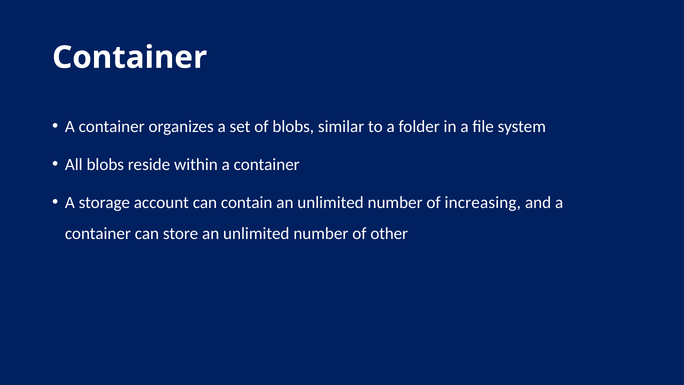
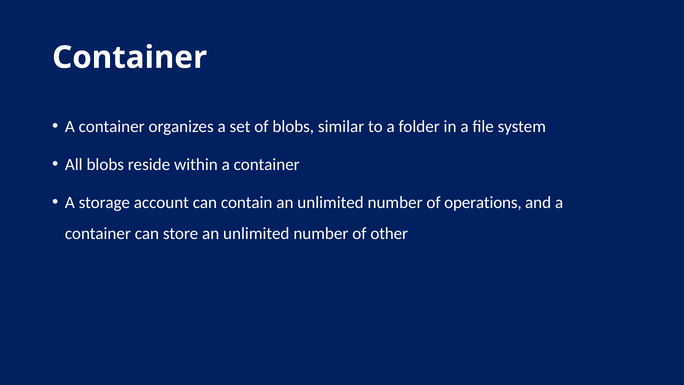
increasing: increasing -> operations (483, 203)
